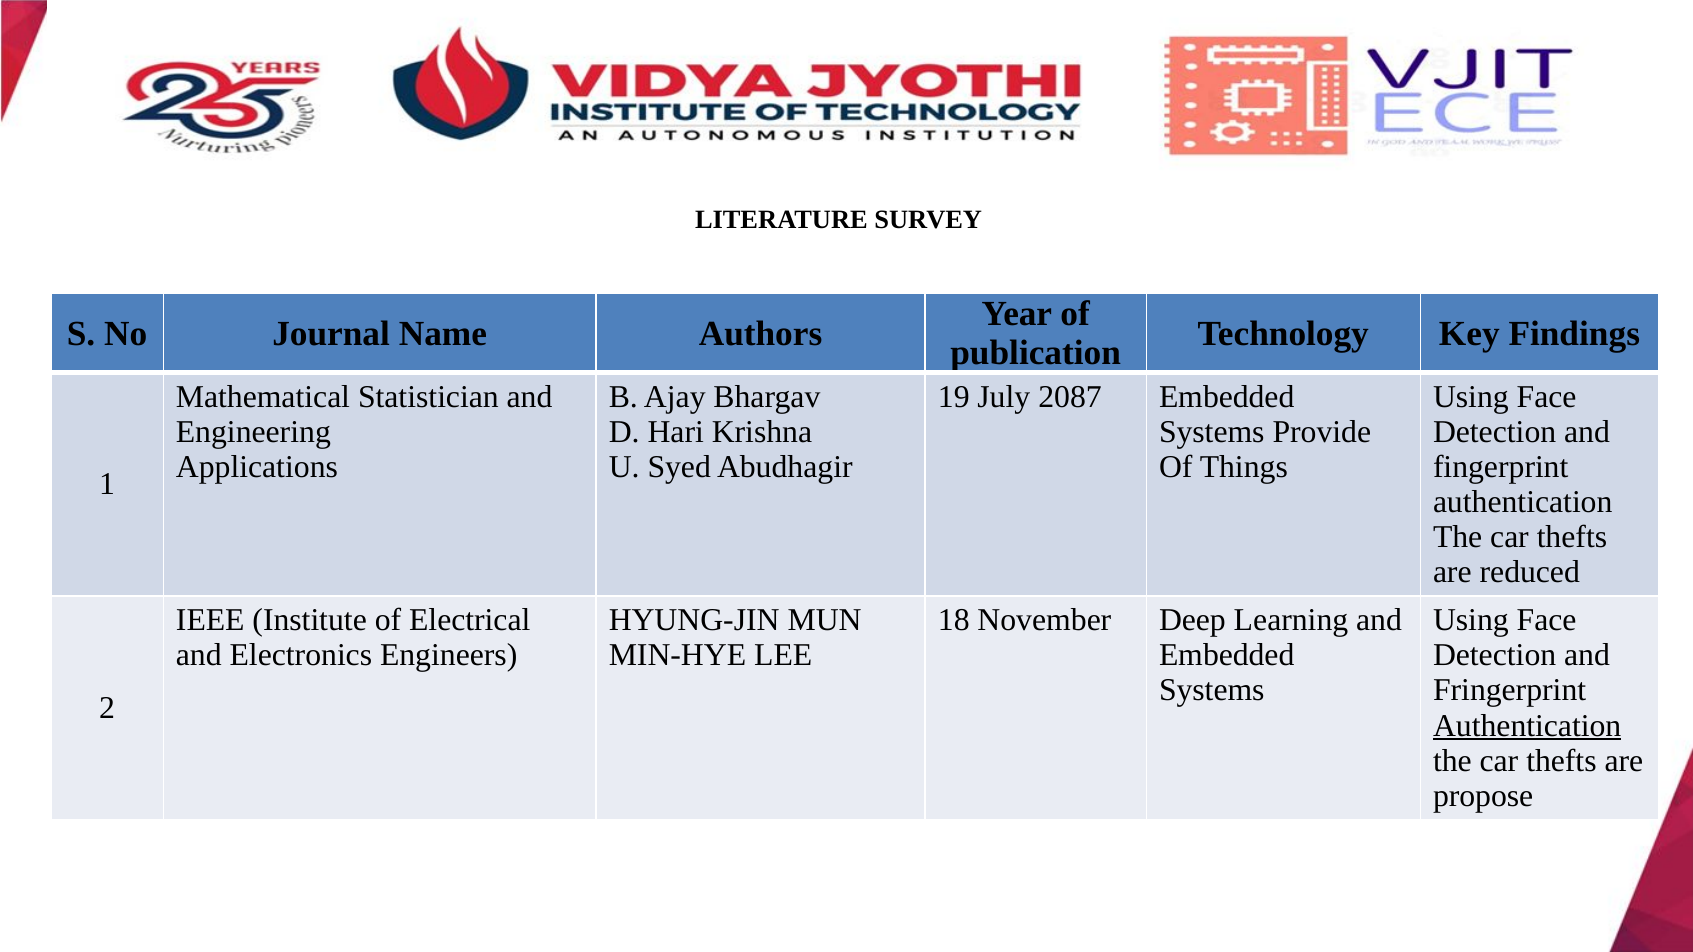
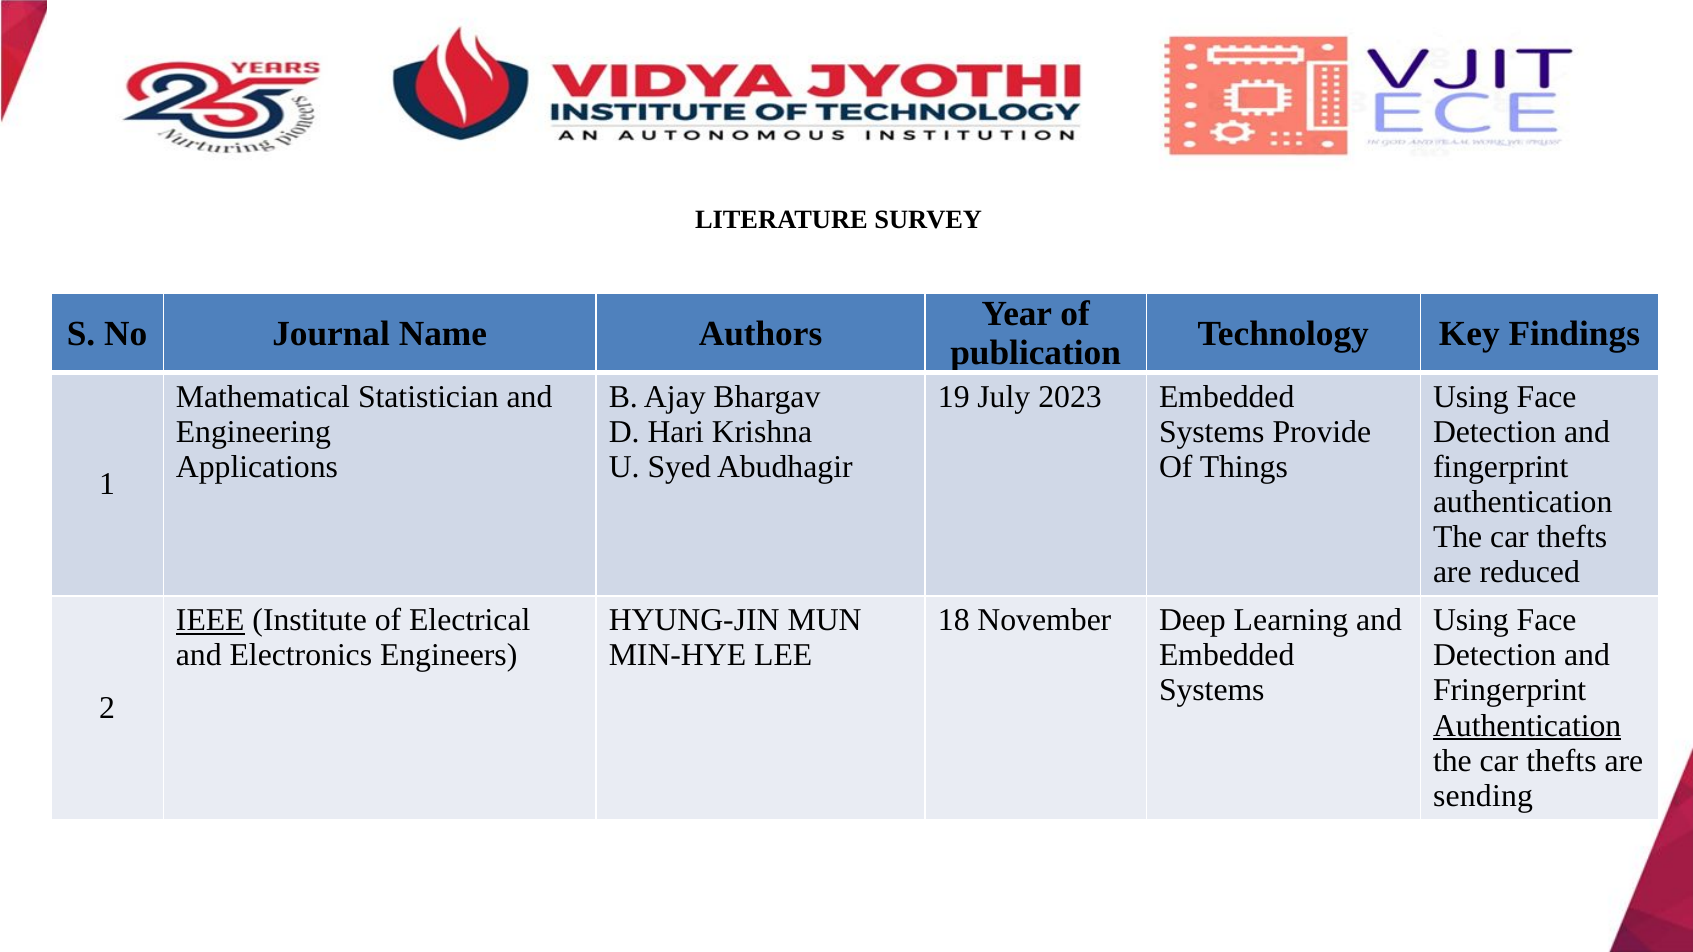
2087: 2087 -> 2023 (1070, 397)
IEEE underline: none -> present (210, 620)
propose: propose -> sending (1483, 796)
